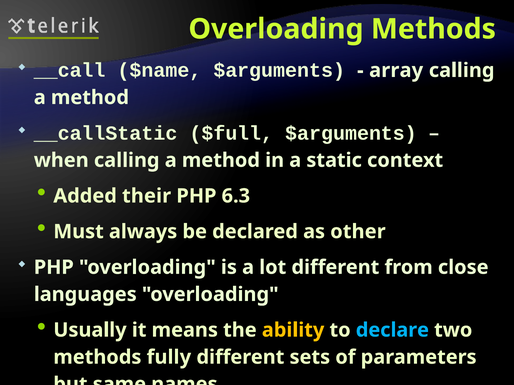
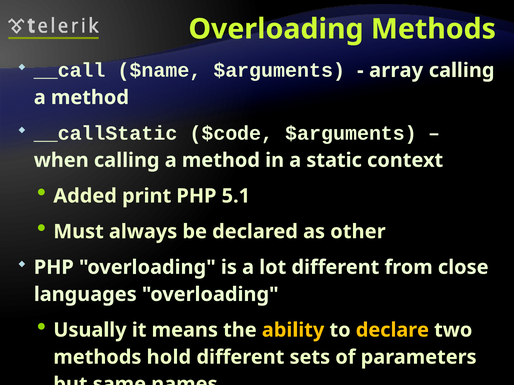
$full: $full -> $code (231, 133)
their: their -> print (147, 196)
6.3: 6.3 -> 5.1 (236, 196)
declare colour: light blue -> yellow (392, 330)
fully: fully -> hold (169, 358)
